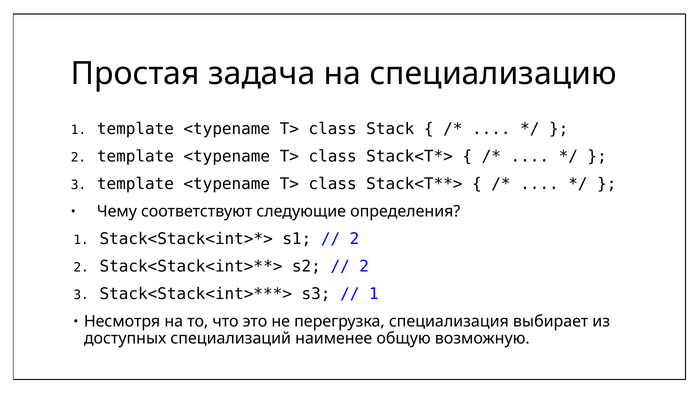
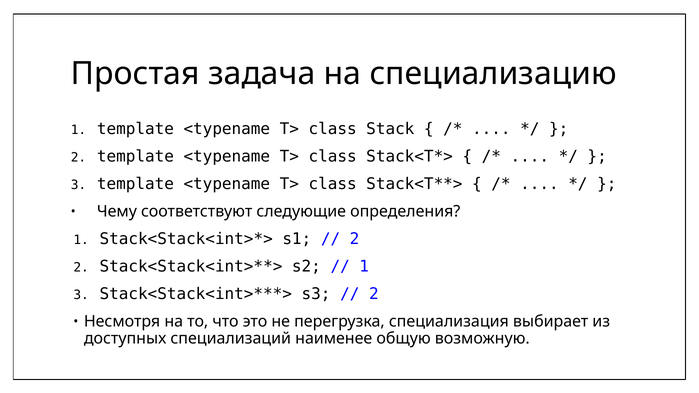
2: 2 -> 1 (364, 267)
1: 1 -> 2 (374, 294)
